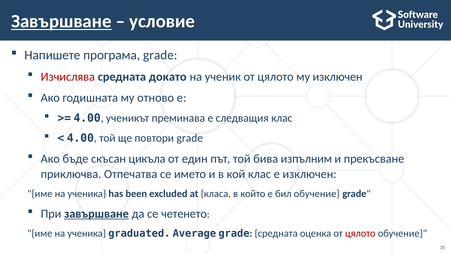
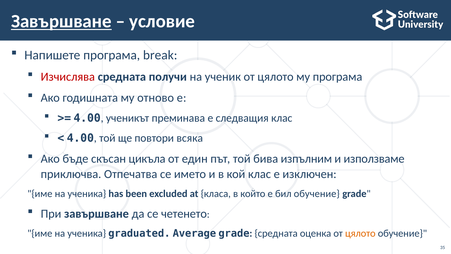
програма grade: grade -> break (160, 55)
докато: докато -> получи (168, 77)
му изключен: изключен -> програма (338, 77)
повтори grade: grade -> всяка (190, 138)
прекъсване: прекъсване -> използваме (374, 158)
завършване underline: present -> none (97, 214)
цялото colour: red -> orange (360, 233)
